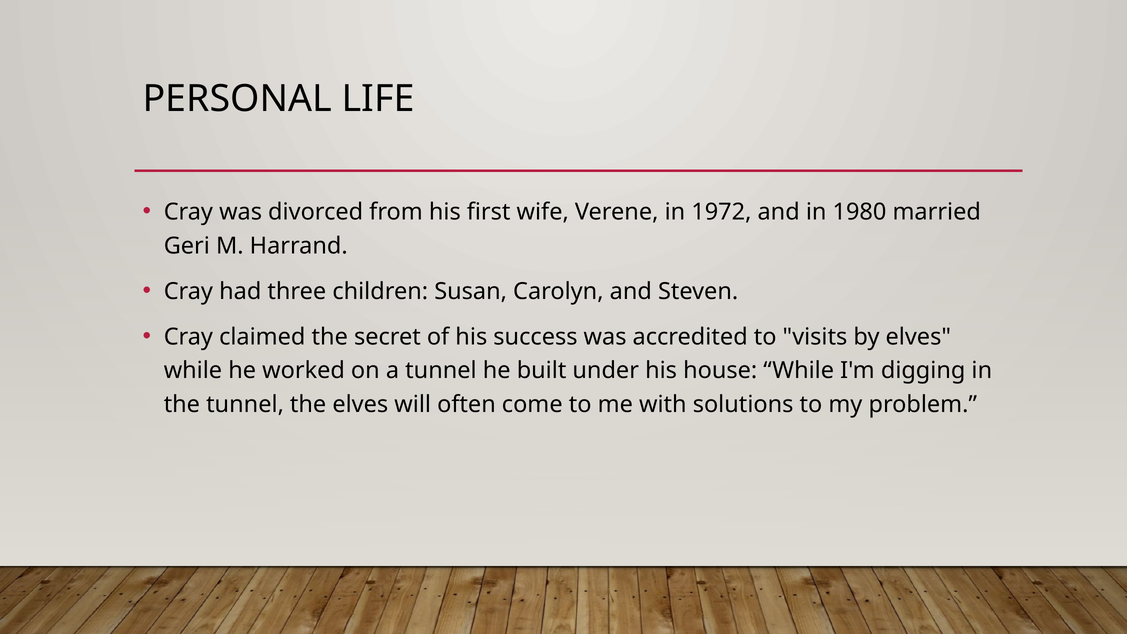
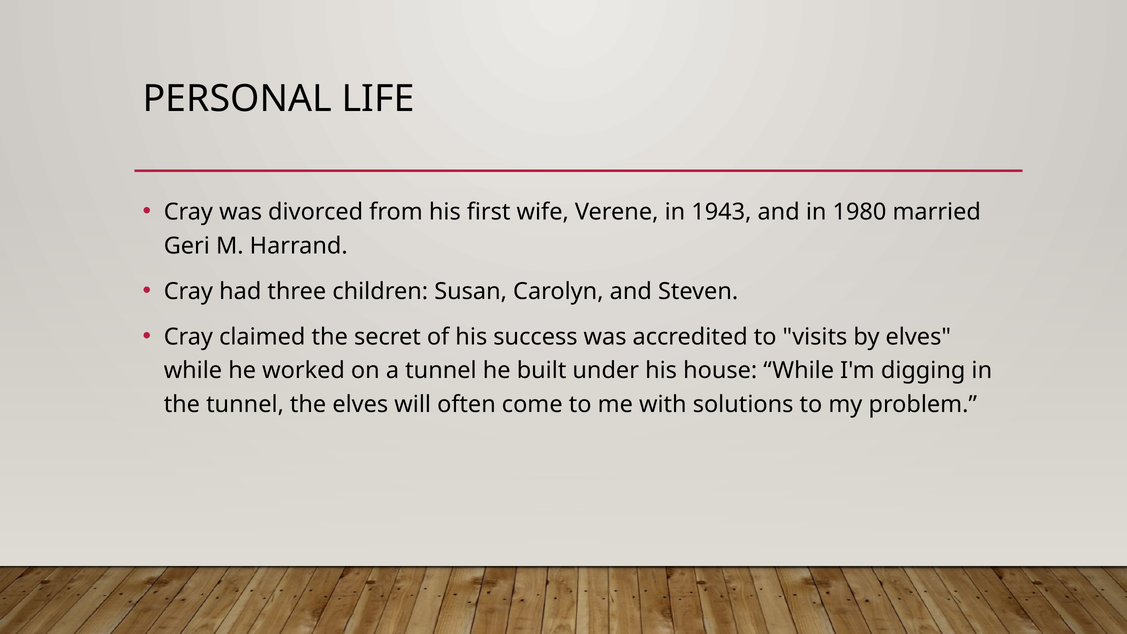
1972: 1972 -> 1943 (721, 212)
